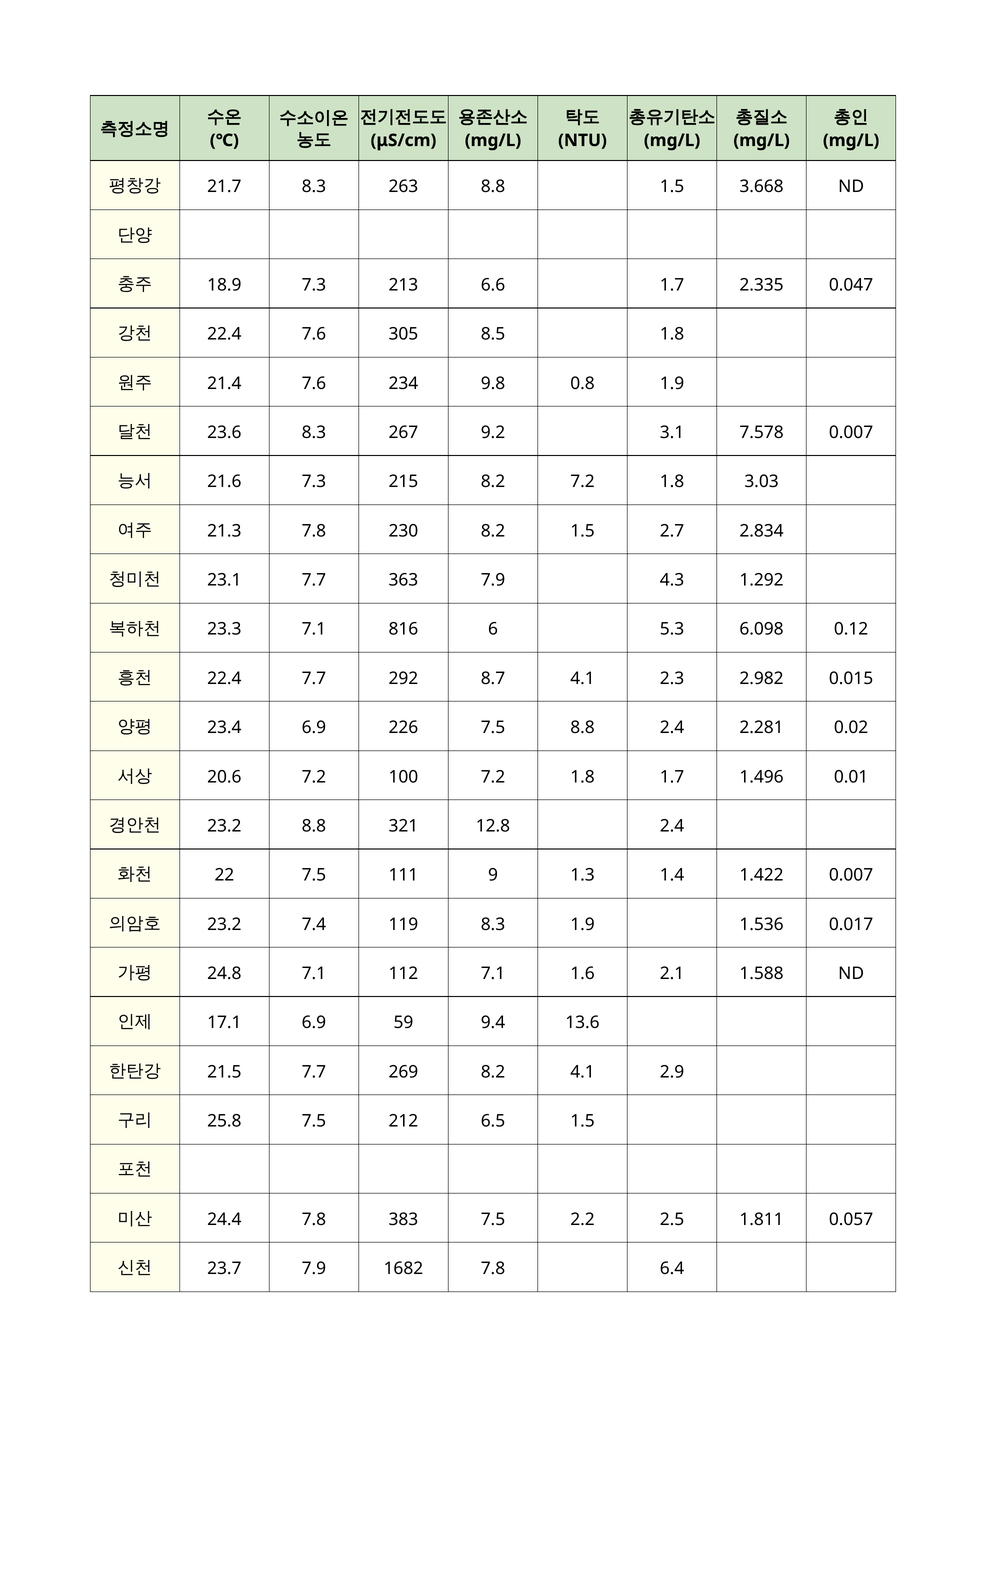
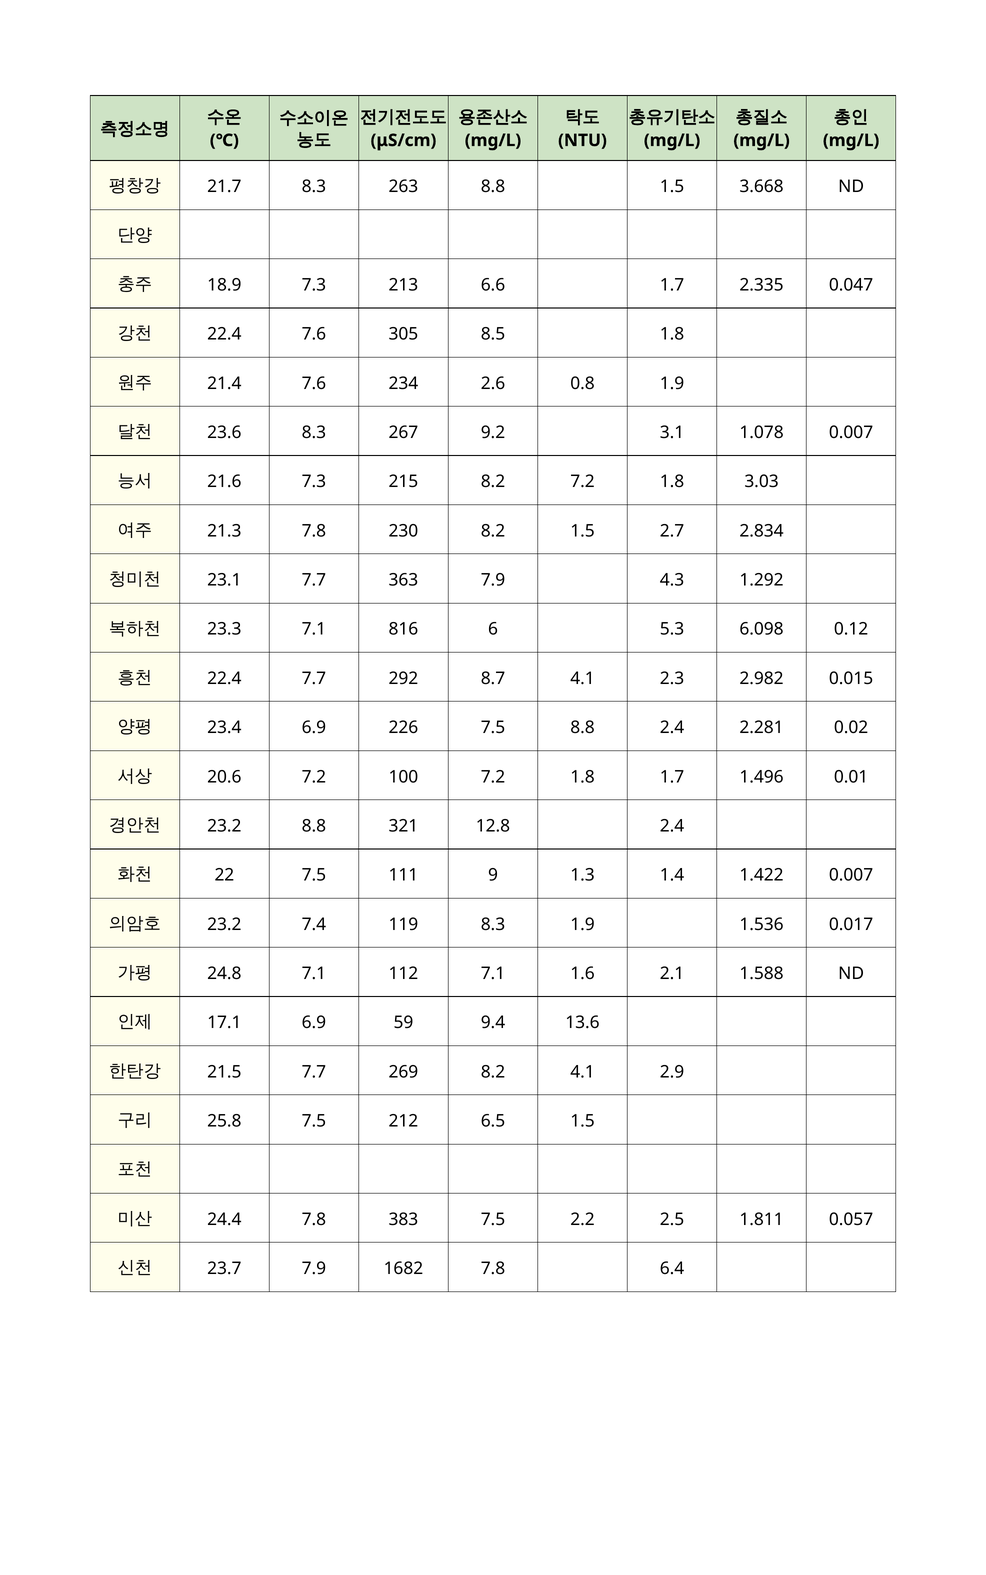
9.8: 9.8 -> 2.6 (493, 383)
7.578: 7.578 -> 1.078 (762, 432)
